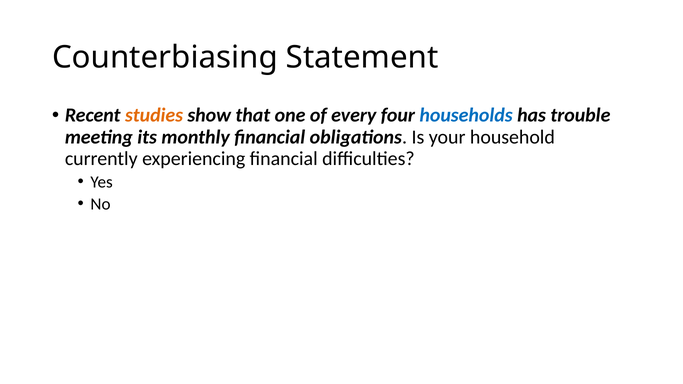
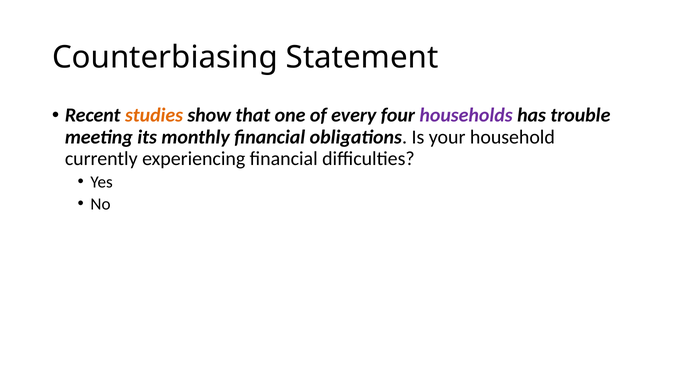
households colour: blue -> purple (466, 115)
